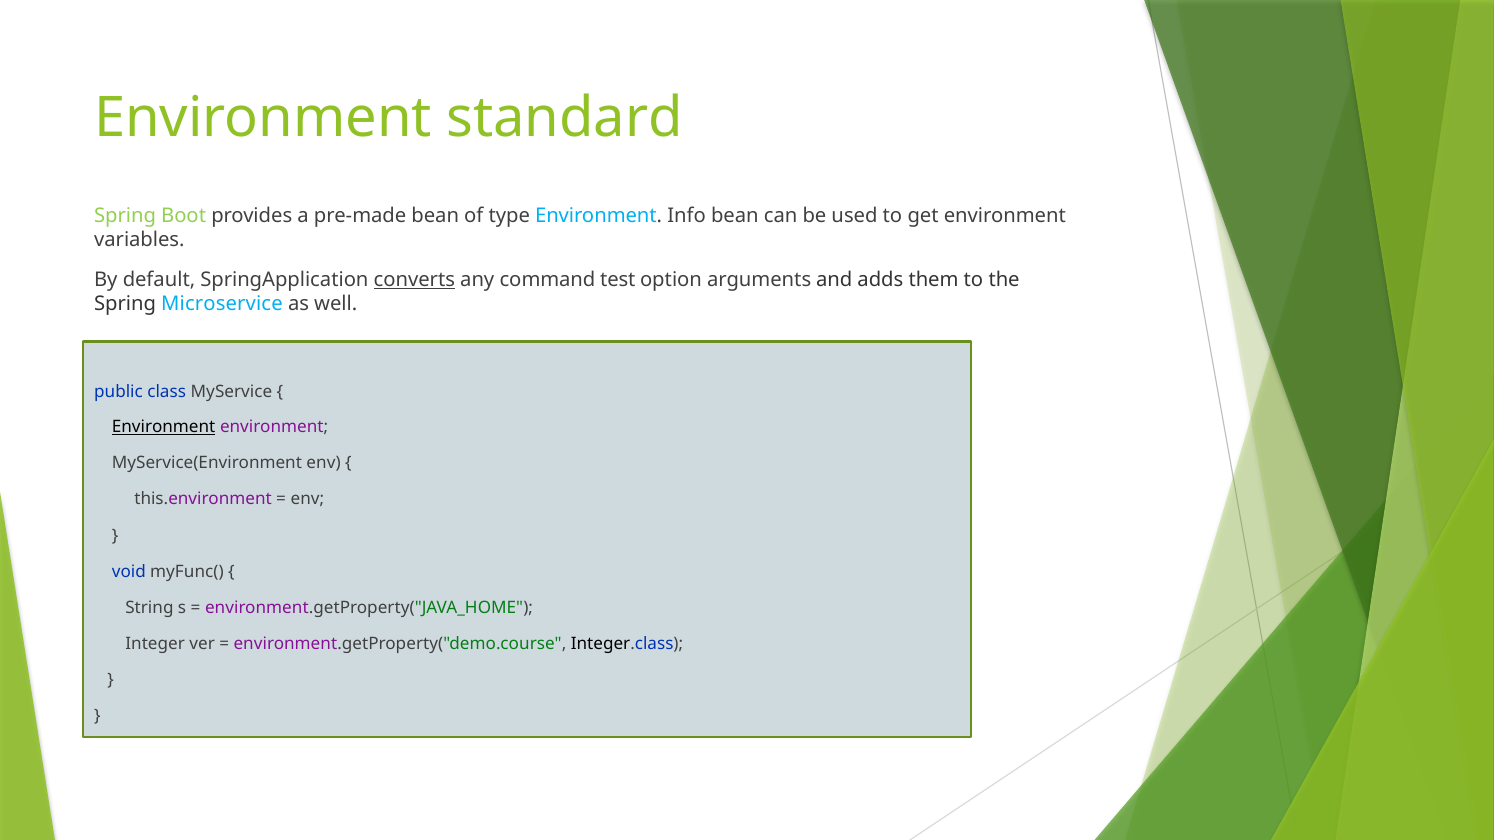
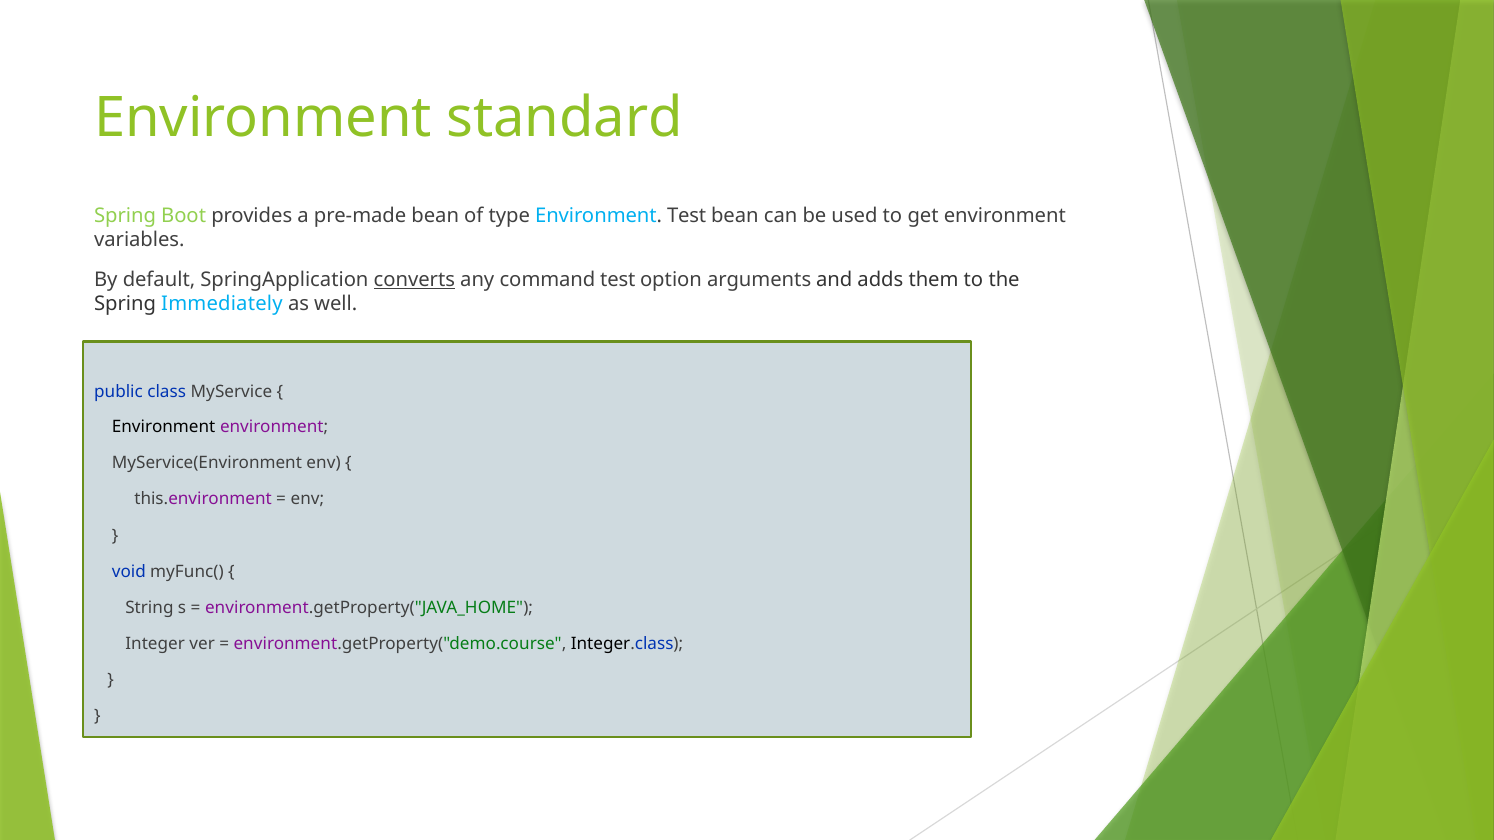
Environment Info: Info -> Test (687, 216)
Microservice: Microservice -> Immediately (222, 304)
Environment underline: present -> none (164, 427)
